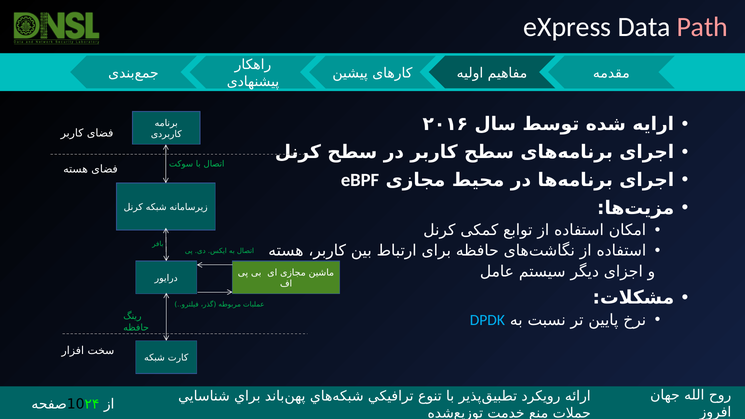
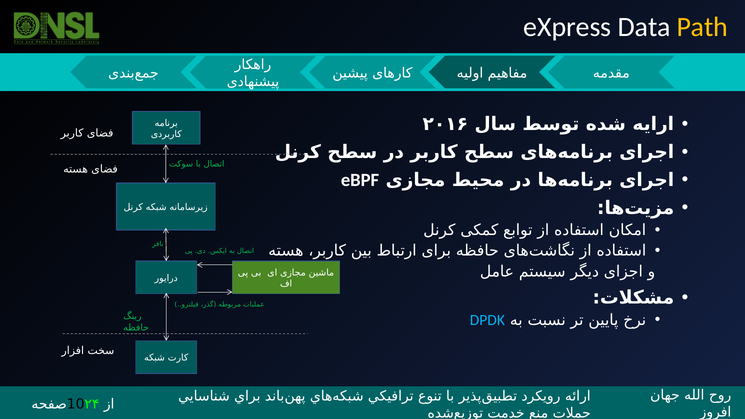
Path colour: pink -> yellow (702, 27)
